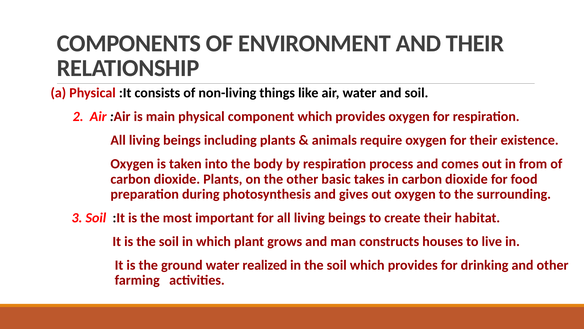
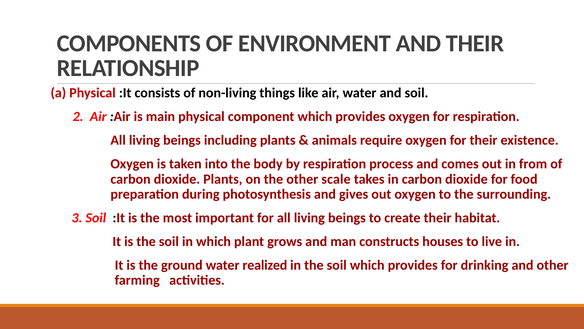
basic: basic -> scale (336, 179)
